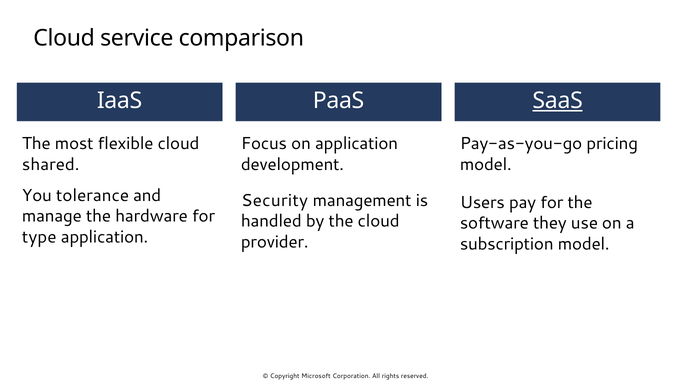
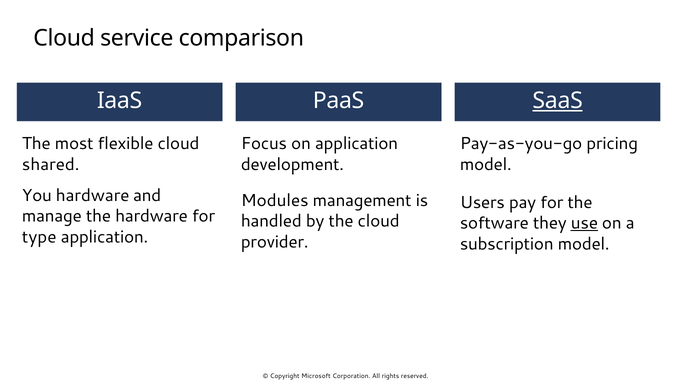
You tolerance: tolerance -> hardware (93, 195)
Security: Security -> Modules (275, 200)
use underline: none -> present (584, 223)
